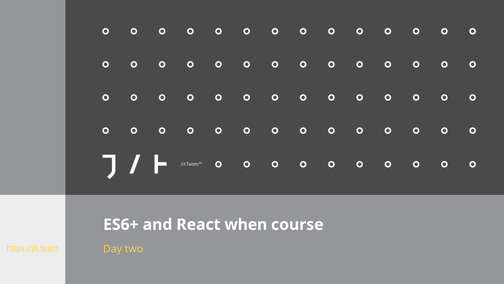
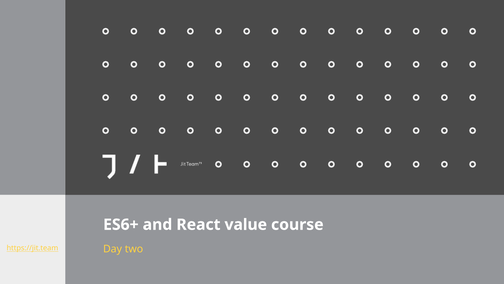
when: when -> value (246, 224)
